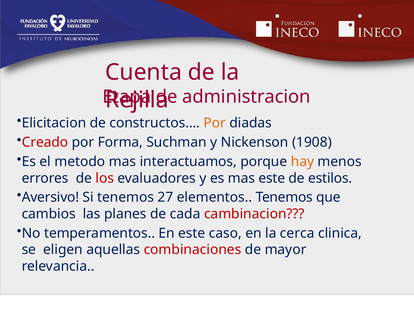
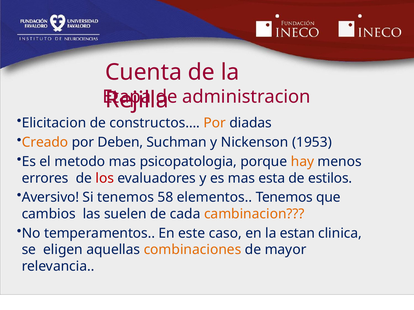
Creado colour: red -> orange (45, 143)
Forma: Forma -> Deben (120, 143)
1908: 1908 -> 1953 (312, 143)
interactuamos: interactuamos -> psicopatologia (188, 162)
mas este: este -> esta (272, 178)
27: 27 -> 58 (165, 198)
planes: planes -> suelen (125, 214)
cambinacion colour: red -> orange (254, 214)
cerca: cerca -> estan (297, 234)
combinaciones colour: red -> orange (192, 250)
